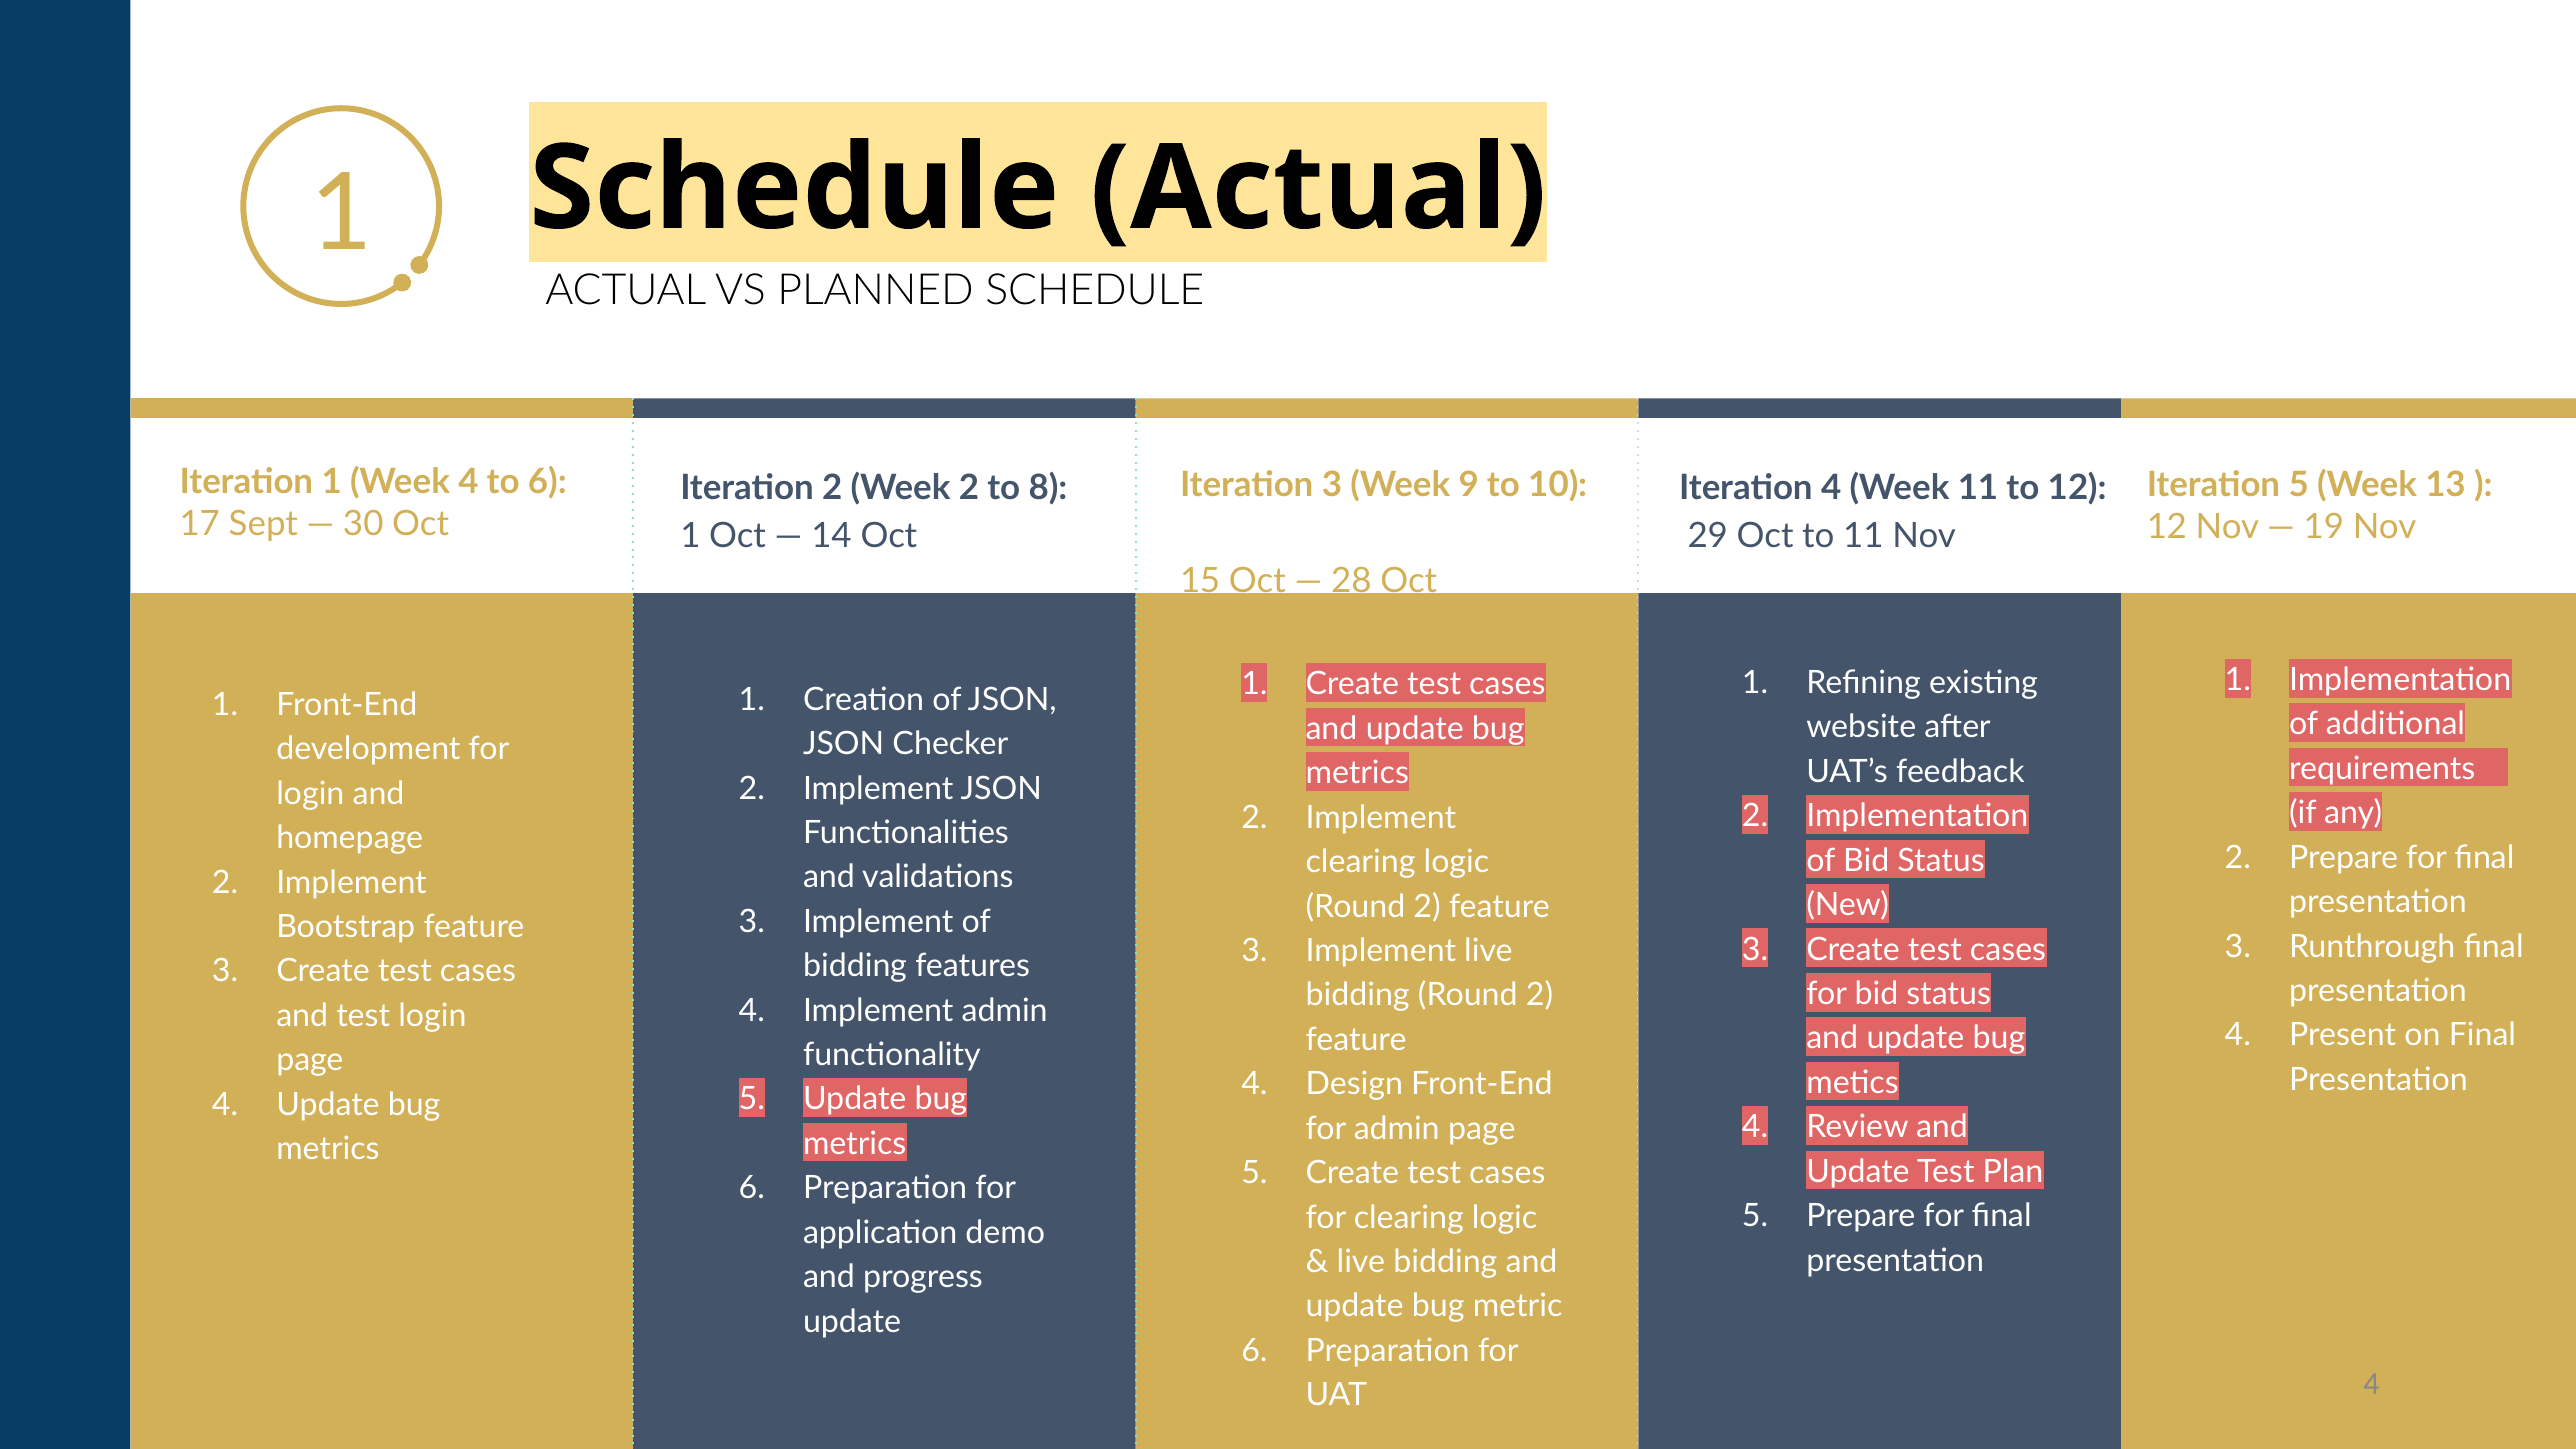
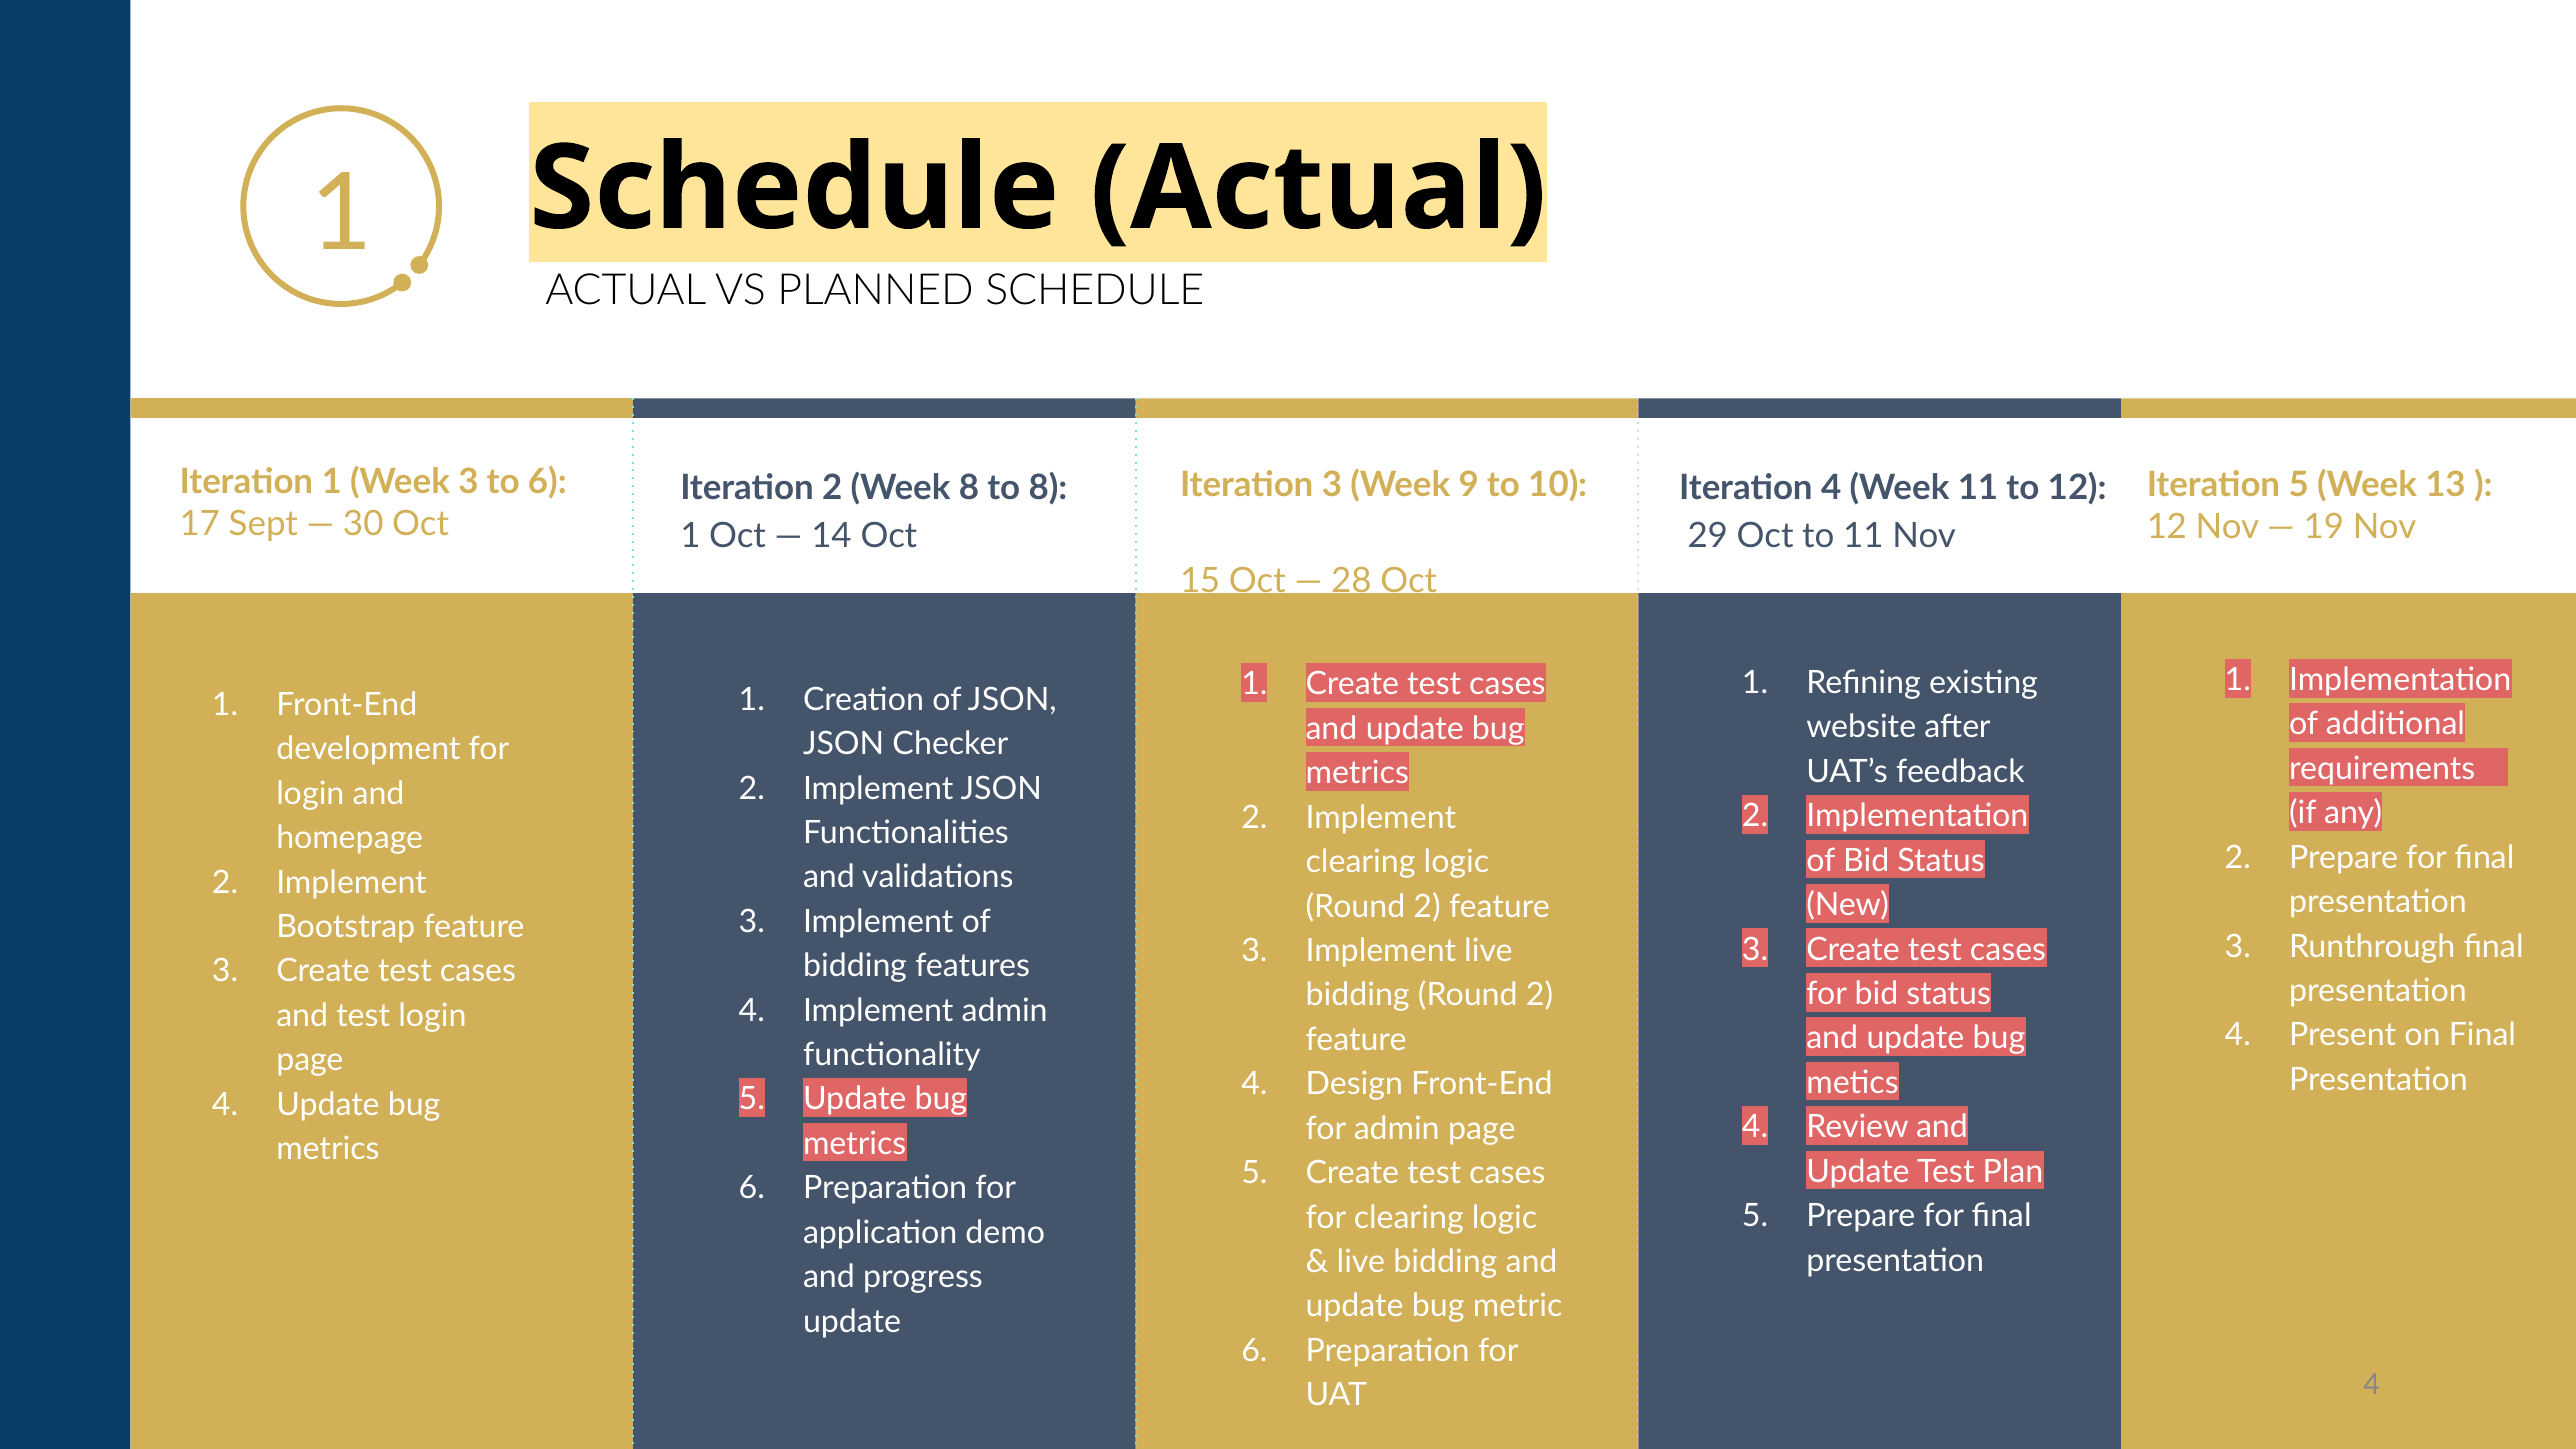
Week 4: 4 -> 3 (468, 482)
Week 2: 2 -> 8 (969, 488)
